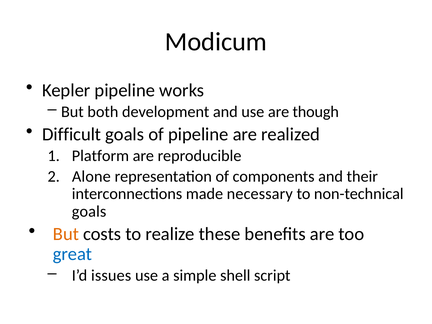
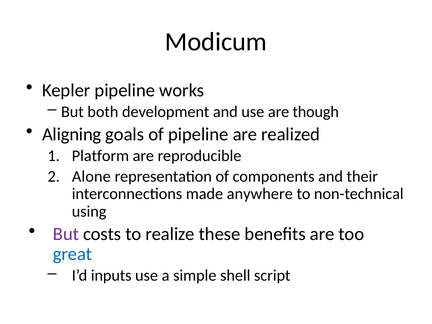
Difficult: Difficult -> Aligning (72, 134)
necessary: necessary -> anywhere (260, 194)
goals: goals -> using (89, 211)
But colour: orange -> purple (66, 234)
issues: issues -> inputs (111, 276)
